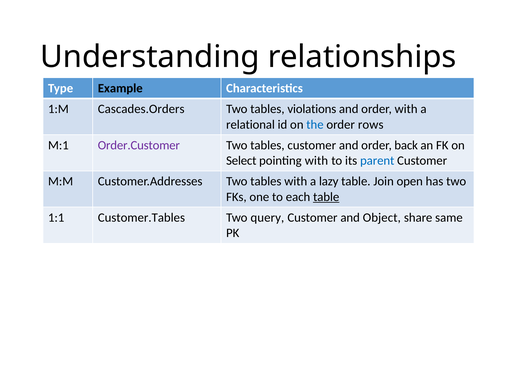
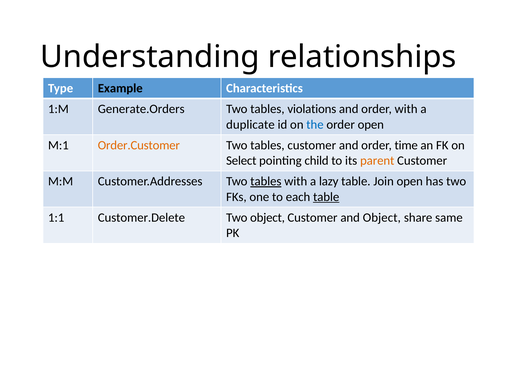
Cascades.Orders: Cascades.Orders -> Generate.Orders (141, 109)
relational: relational -> duplicate (250, 124)
order rows: rows -> open (371, 124)
Order.Customer colour: purple -> orange (139, 145)
back: back -> time (406, 145)
pointing with: with -> child (317, 161)
parent colour: blue -> orange (377, 161)
tables underline: none -> present (266, 181)
Customer.Tables: Customer.Tables -> Customer.Delete (141, 217)
Two query: query -> object (268, 217)
